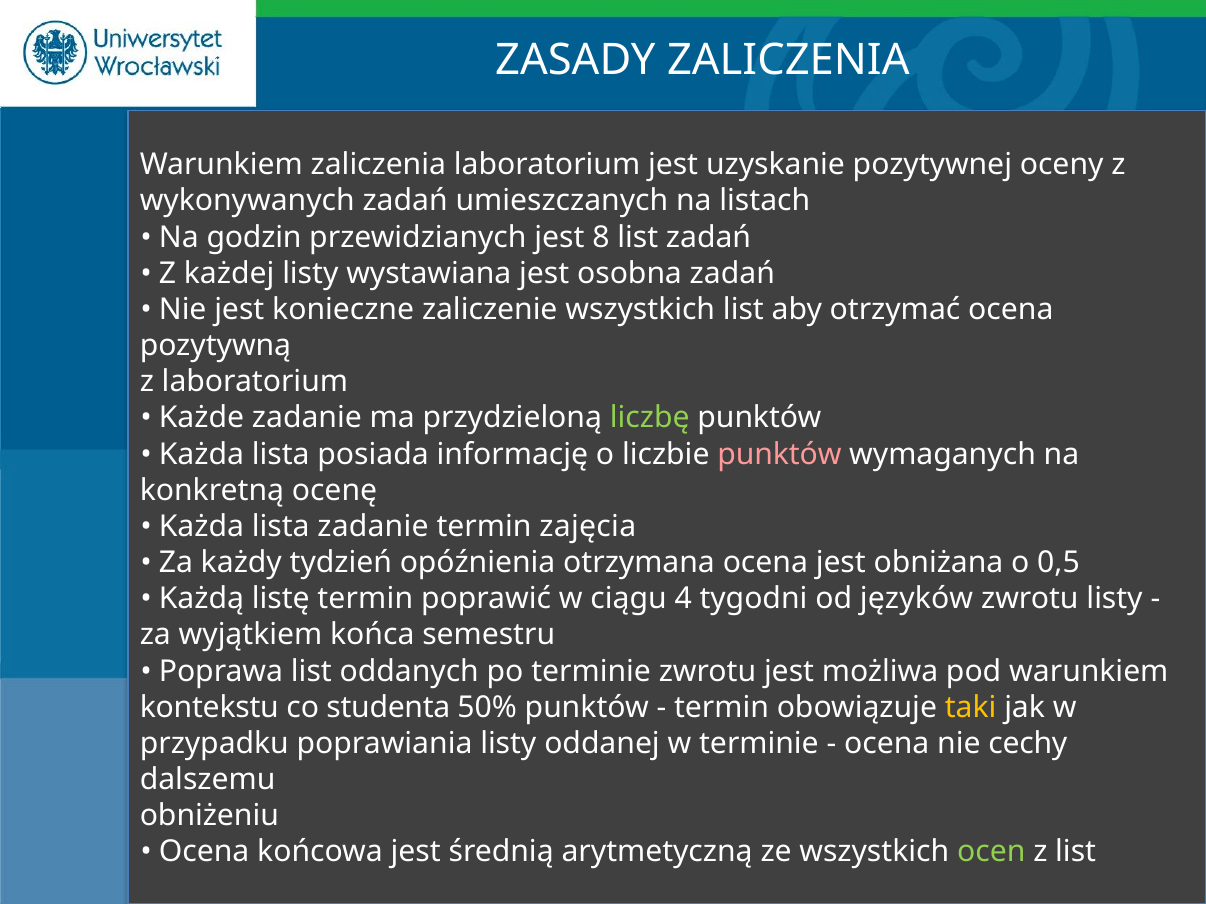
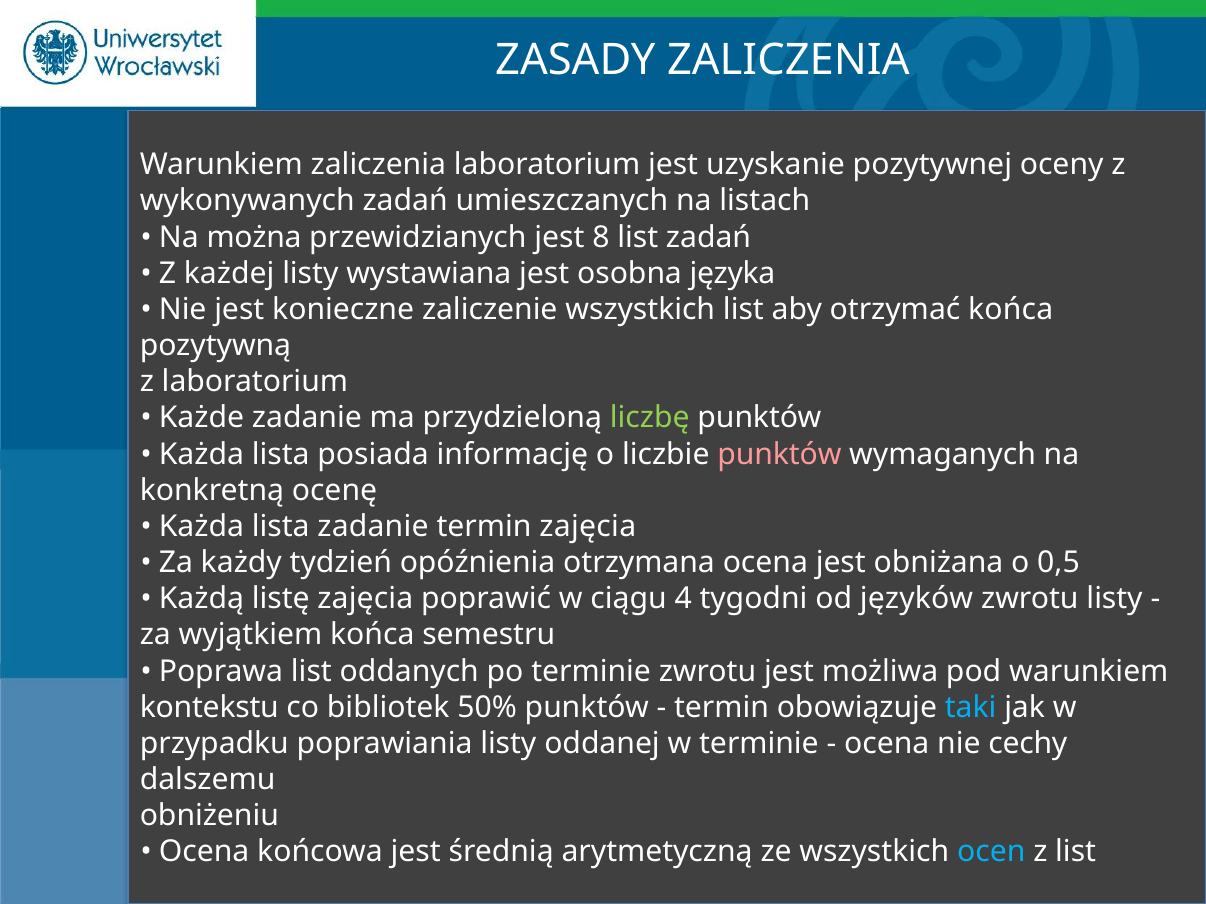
godzin: godzin -> można (254, 237)
osobna zadań: zadań -> języka (732, 273)
otrzymać ocena: ocena -> końca (1011, 310)
listę termin: termin -> zajęcia (365, 599)
studenta: studenta -> bibliotek (388, 708)
taki colour: yellow -> light blue (971, 708)
ocen colour: light green -> light blue (991, 852)
